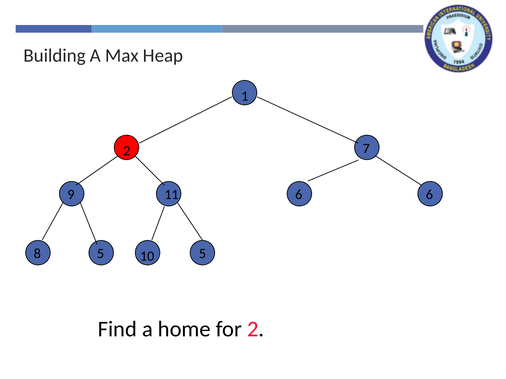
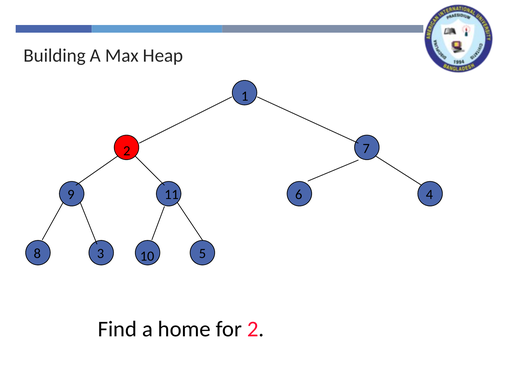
6 6: 6 -> 4 (429, 195)
8 5: 5 -> 3 (100, 254)
